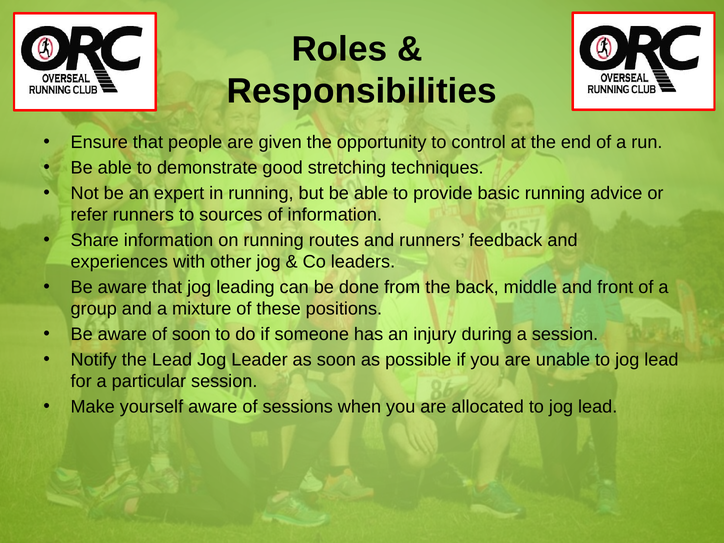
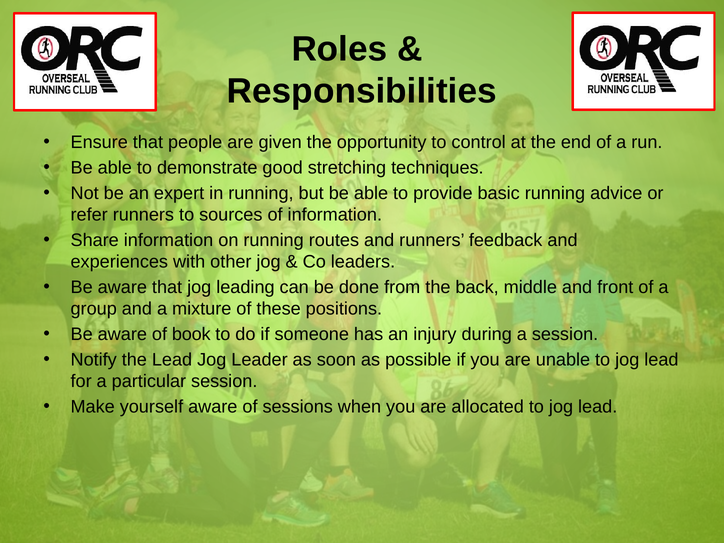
of soon: soon -> book (191, 334)
